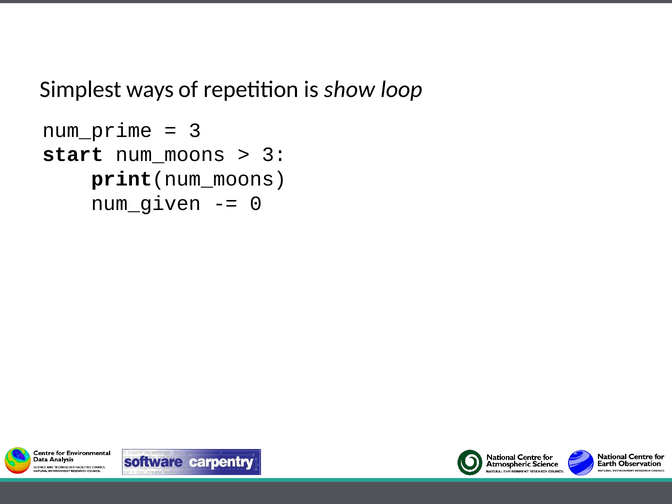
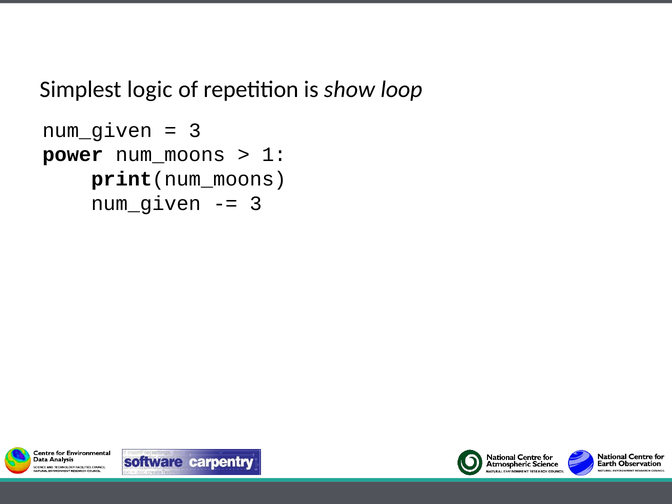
ways: ways -> logic (150, 89)
num_prime: num_prime -> num_given (97, 130)
start: start -> power (73, 155)
3: 3 -> 1 (274, 155)
0: 0 -> 3 (256, 203)
